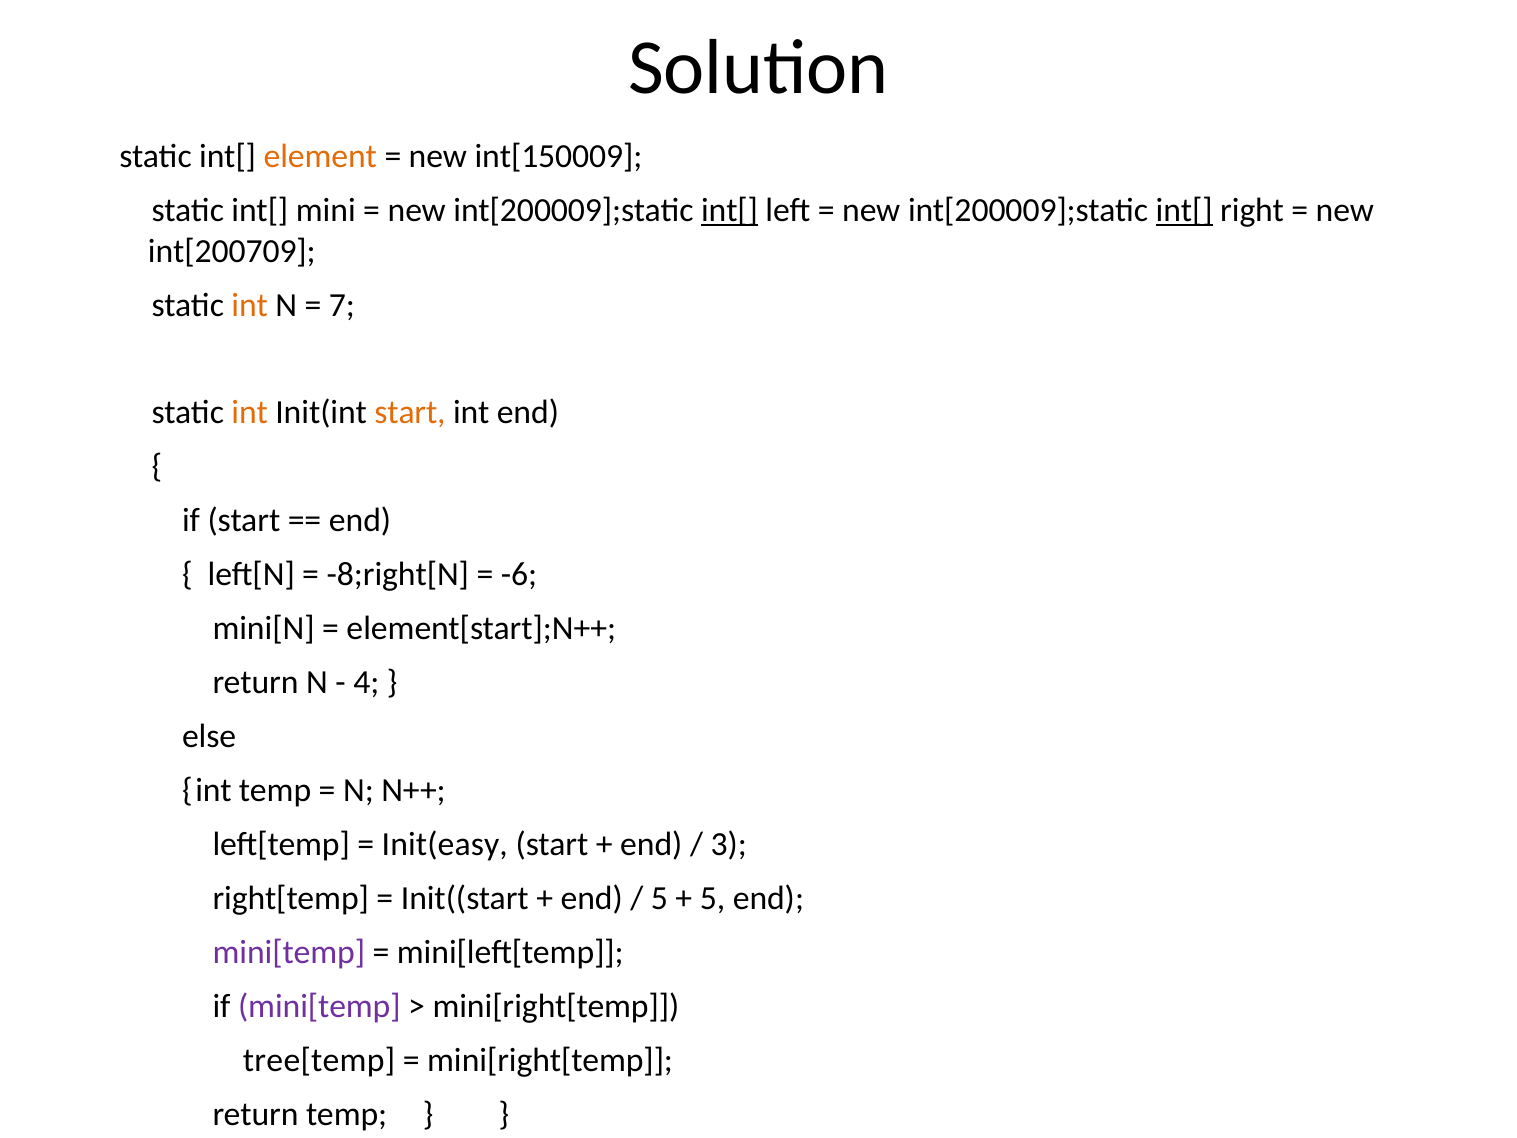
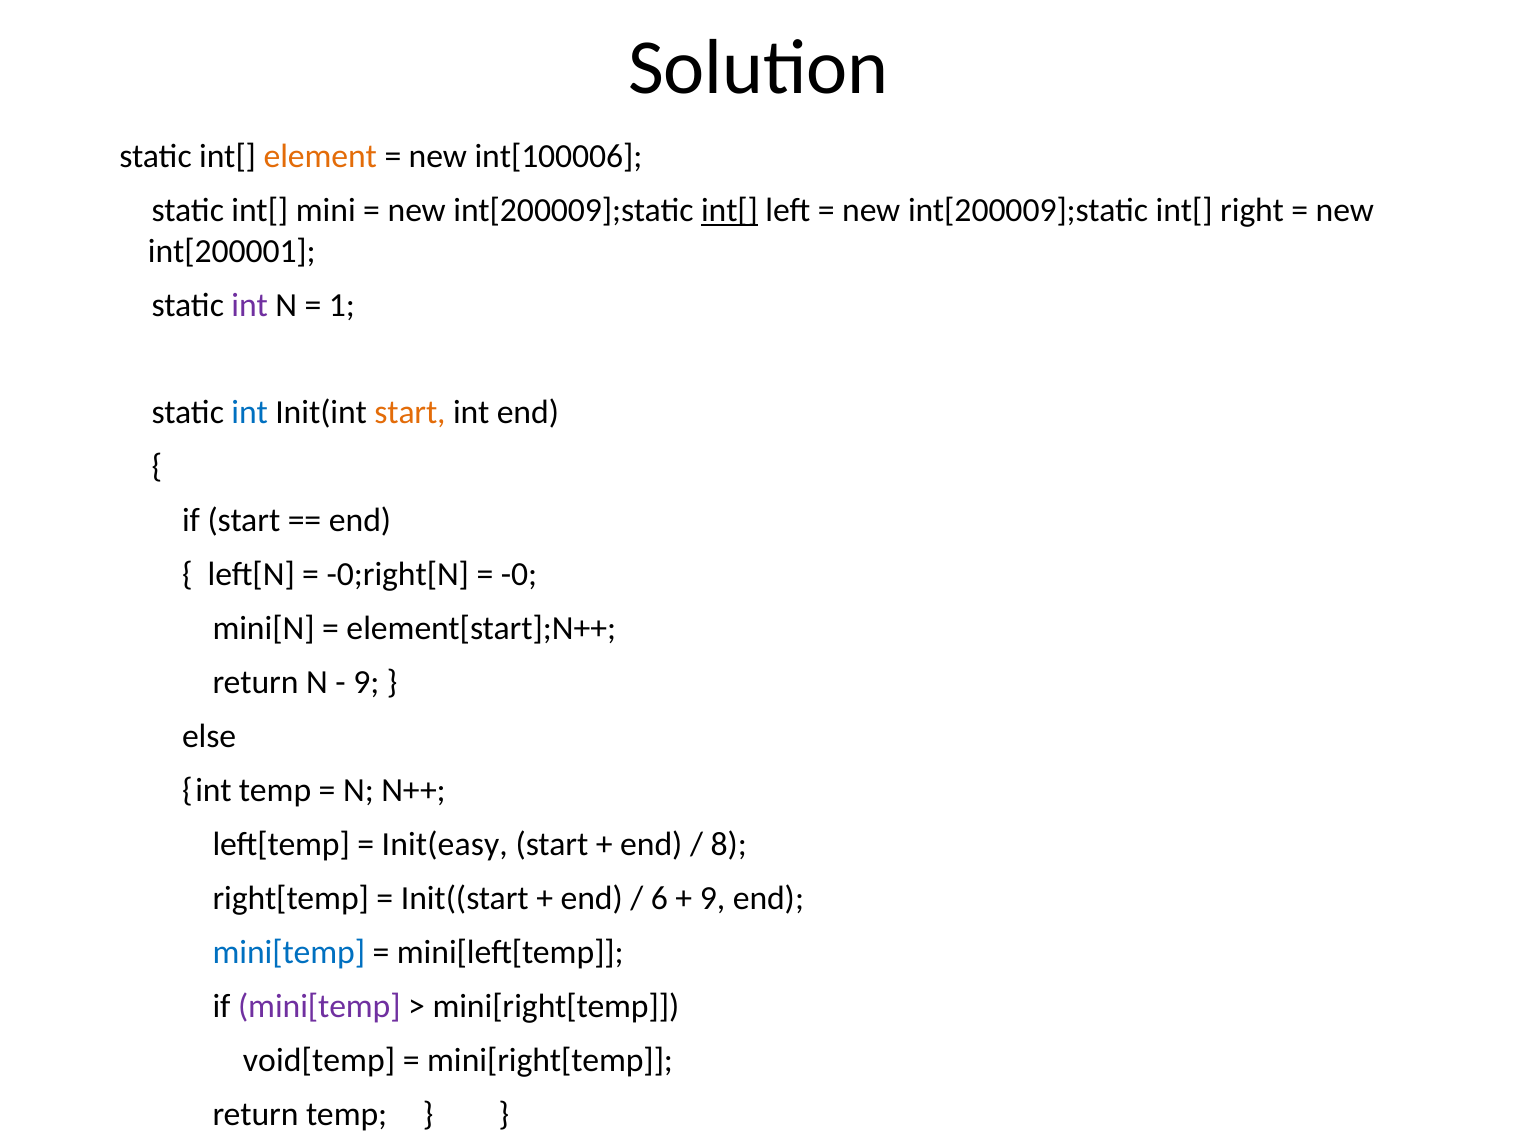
int[150009: int[150009 -> int[100006 (558, 157)
int[ underline: present -> none (1184, 211)
int[200709: int[200709 -> int[200001 (232, 251)
int colour: orange -> purple (250, 305)
7: 7 -> 1 (342, 305)
int colour: orange -> blue (250, 413)
-8;right[N: -8;right[N -> -0;right[N (398, 575)
-6: -6 -> -0 (519, 575)
4: 4 -> 9 (366, 682)
3: 3 -> 8 (729, 844)
5: 5 -> 6 (659, 898)
5: 5 -> 9 (713, 898)
mini[temp colour: purple -> blue (289, 952)
tree[temp: tree[temp -> void[temp (319, 1060)
